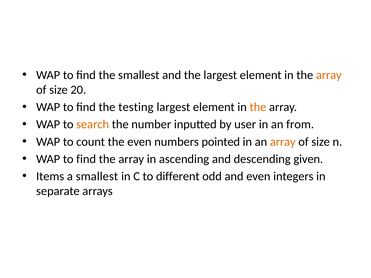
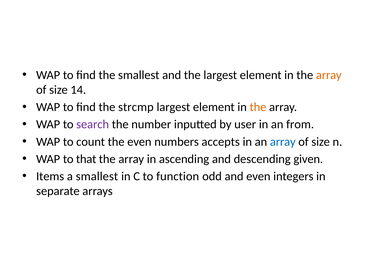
20: 20 -> 14 (78, 90)
testing: testing -> strcmp (136, 107)
search colour: orange -> purple (93, 125)
pointed: pointed -> accepts (221, 142)
array colour: orange -> blue (283, 142)
find: find -> that (86, 159)
different: different -> function (178, 176)
